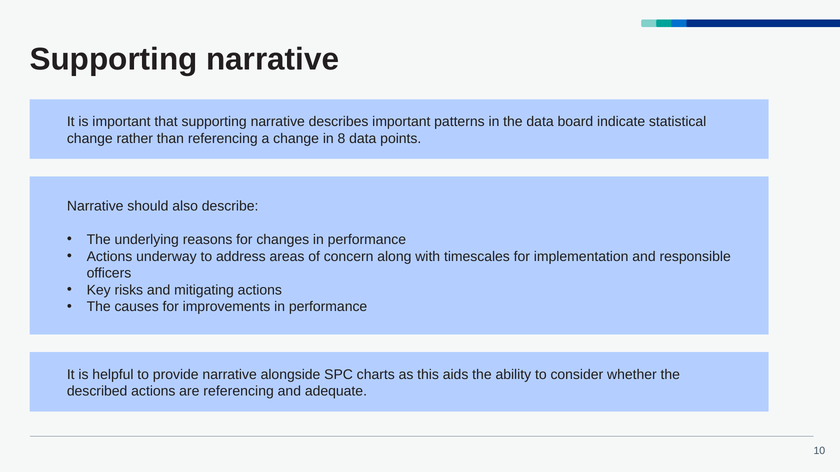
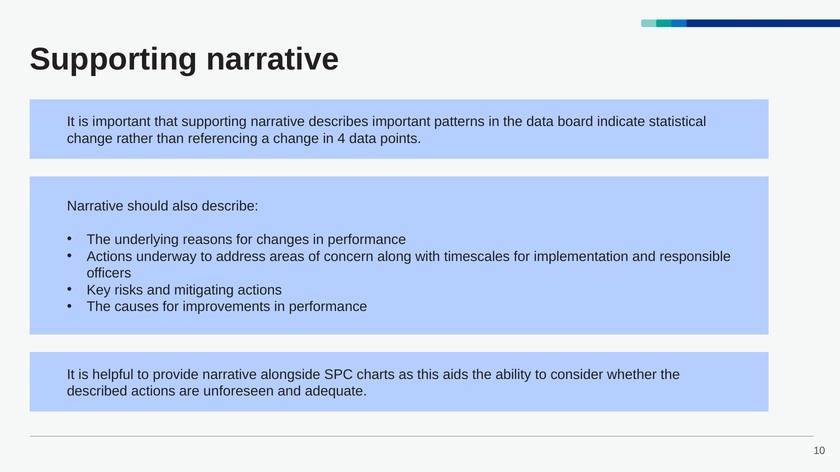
8: 8 -> 4 (341, 139)
are referencing: referencing -> unforeseen (239, 392)
